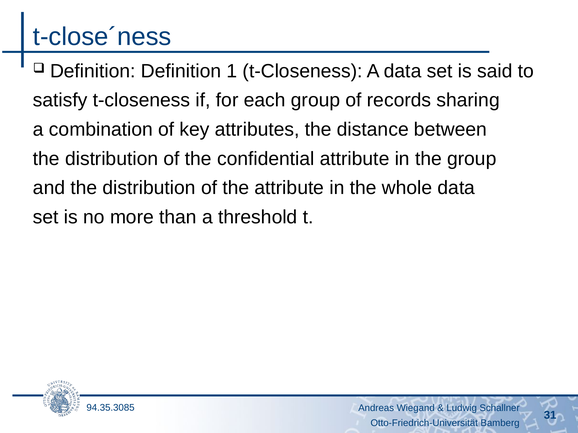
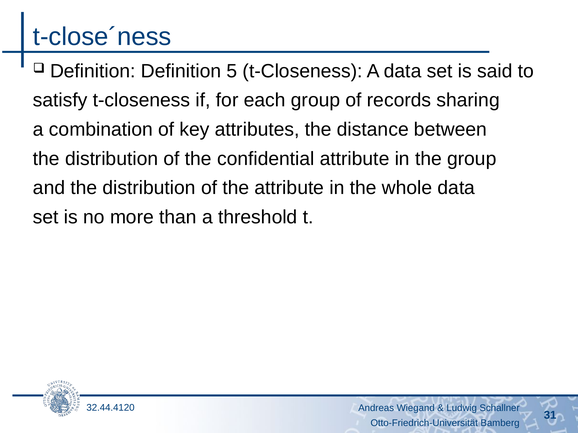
1: 1 -> 5 (232, 71)
94.35.3085: 94.35.3085 -> 32.44.4120 (111, 408)
